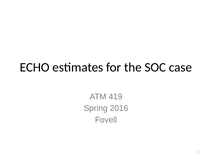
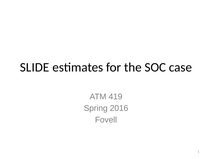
ECHO: ECHO -> SLIDE (35, 67)
